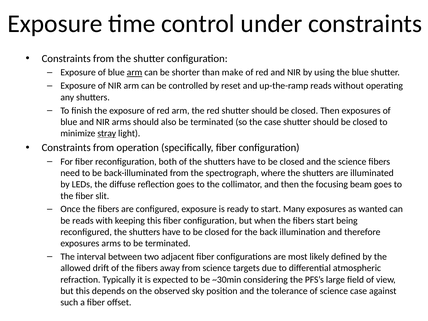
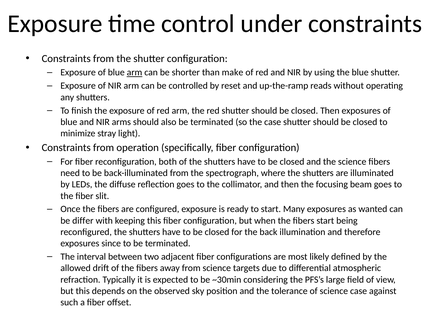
stray underline: present -> none (107, 133)
be reads: reads -> differ (83, 221)
exposures arms: arms -> since (111, 243)
